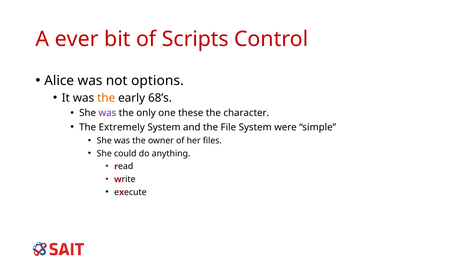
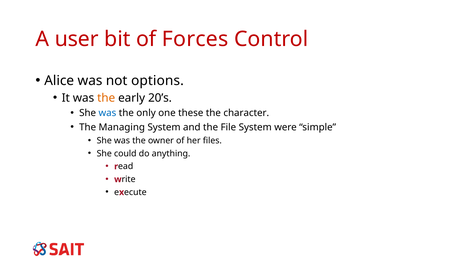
ever: ever -> user (77, 39)
Scripts: Scripts -> Forces (195, 39)
68’s: 68’s -> 20’s (160, 98)
was colour: purple -> blue (107, 113)
Extremely: Extremely -> Managing (122, 127)
